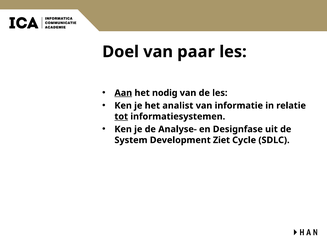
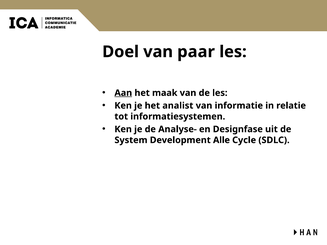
nodig: nodig -> maak (165, 93)
tot underline: present -> none (121, 117)
Ziet: Ziet -> Alle (221, 140)
